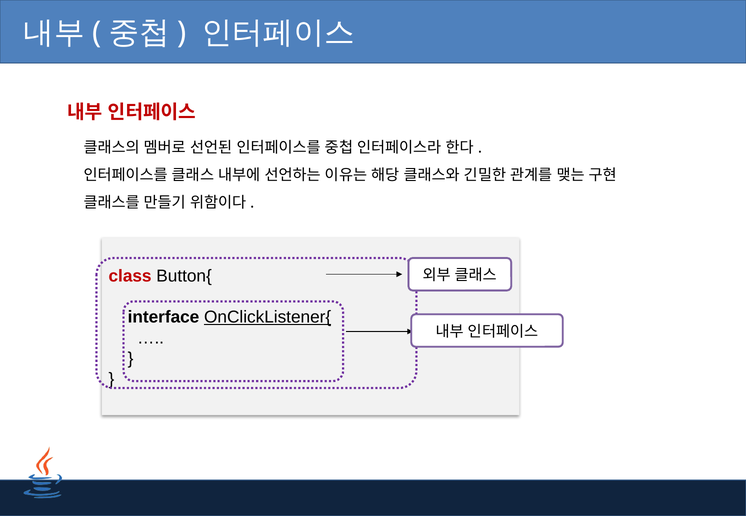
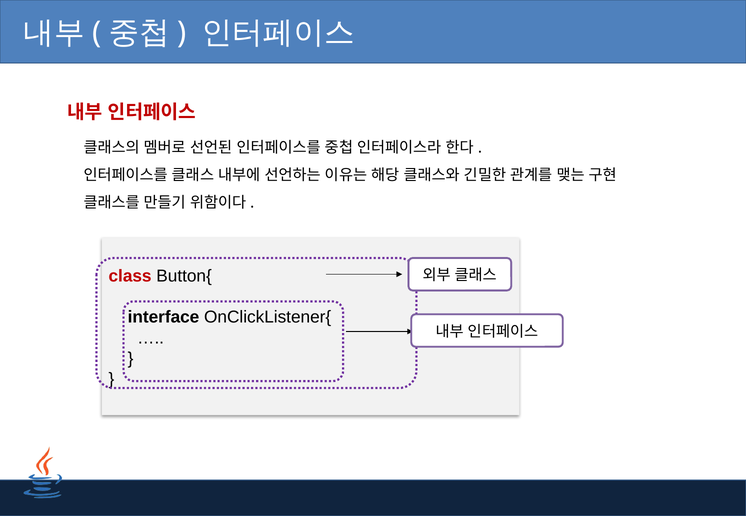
OnClickListener{ underline: present -> none (268, 318)
